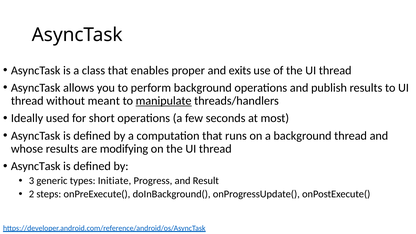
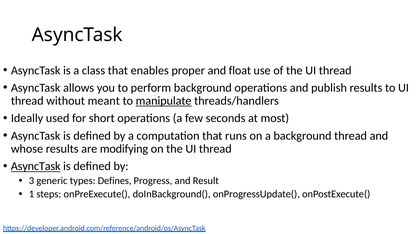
exits: exits -> float (240, 70)
AsyncTask underline: none -> present (36, 166)
Initiate: Initiate -> Defines (115, 181)
2: 2 -> 1 (31, 194)
